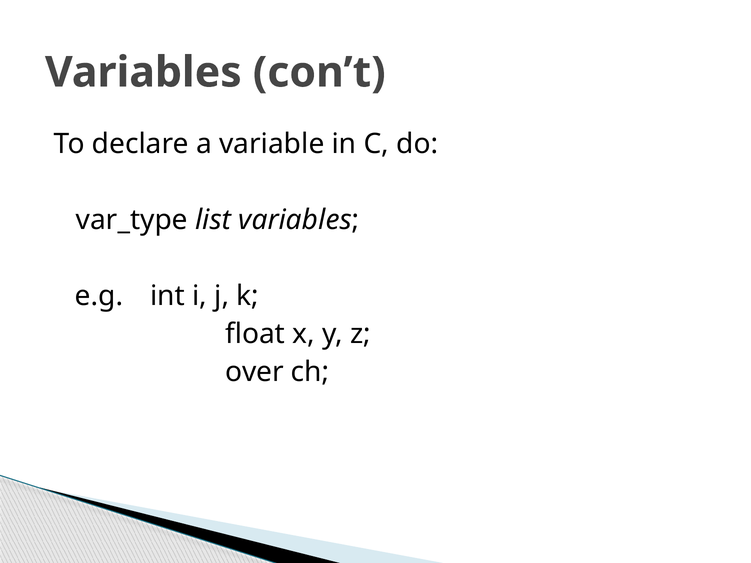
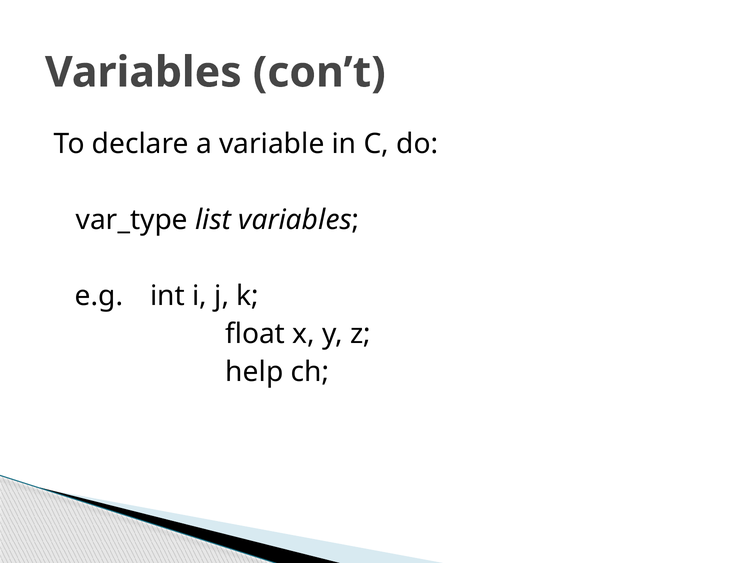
over: over -> help (254, 372)
